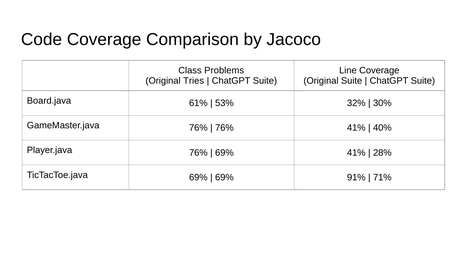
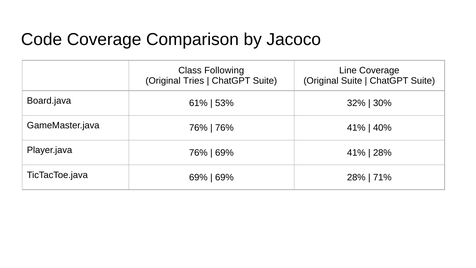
Problems: Problems -> Following (224, 70)
69% 91%: 91% -> 28% (356, 177)
